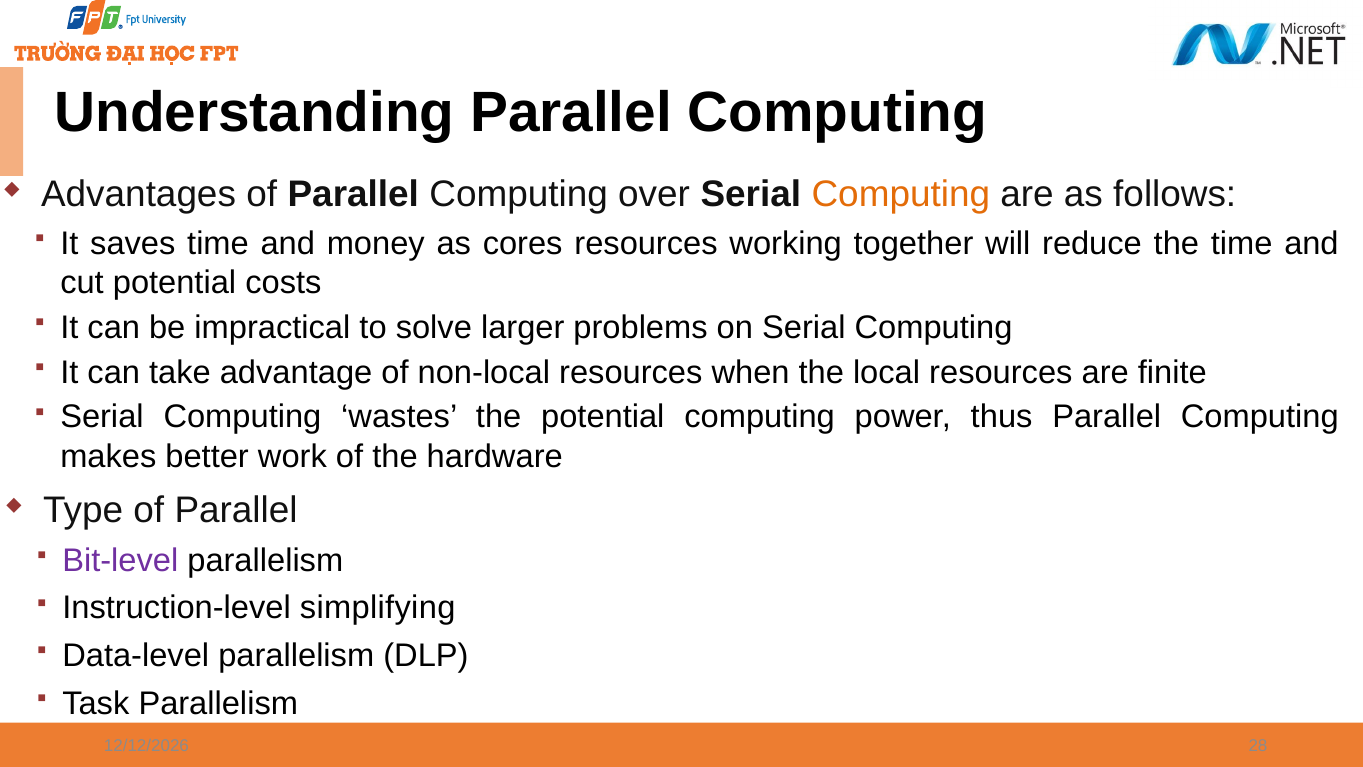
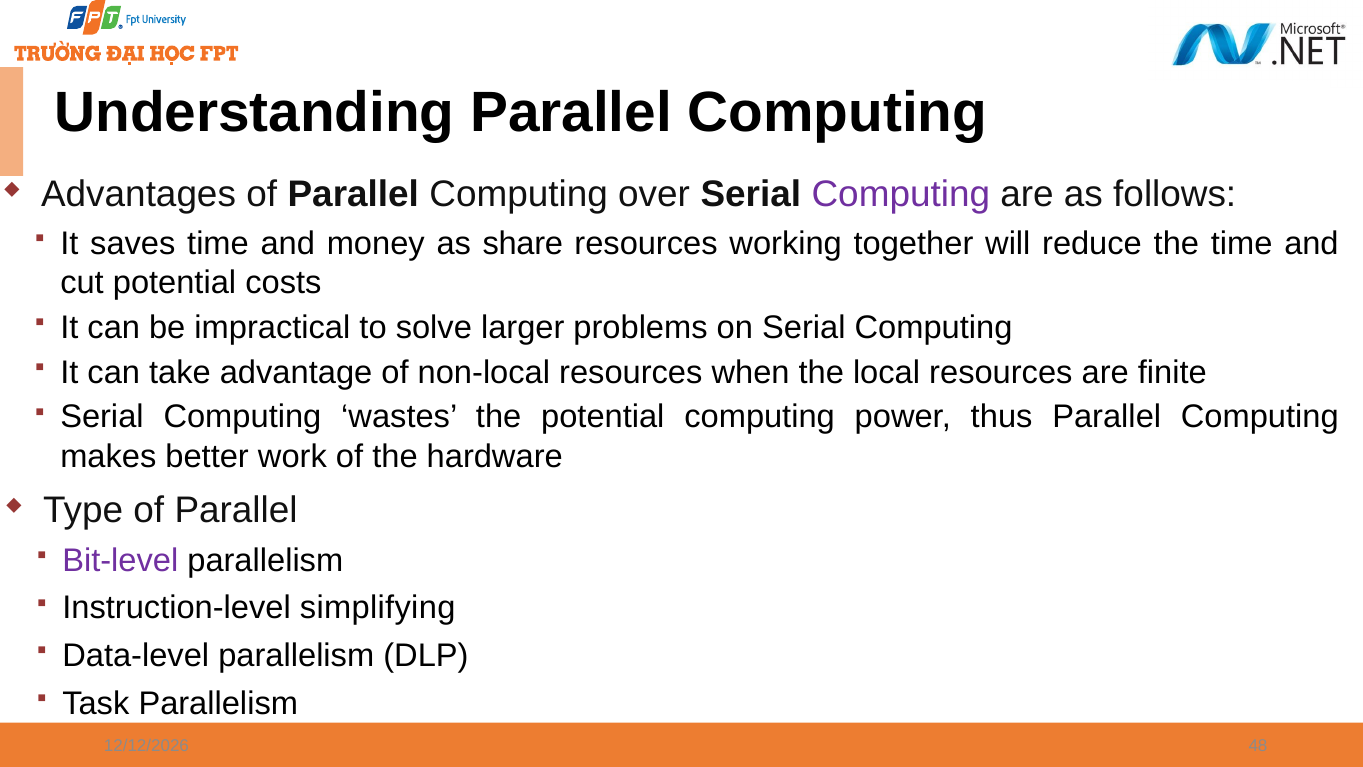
Computing colour: orange -> purple (901, 195)
cores: cores -> share (523, 243)
28: 28 -> 48 (1258, 746)
